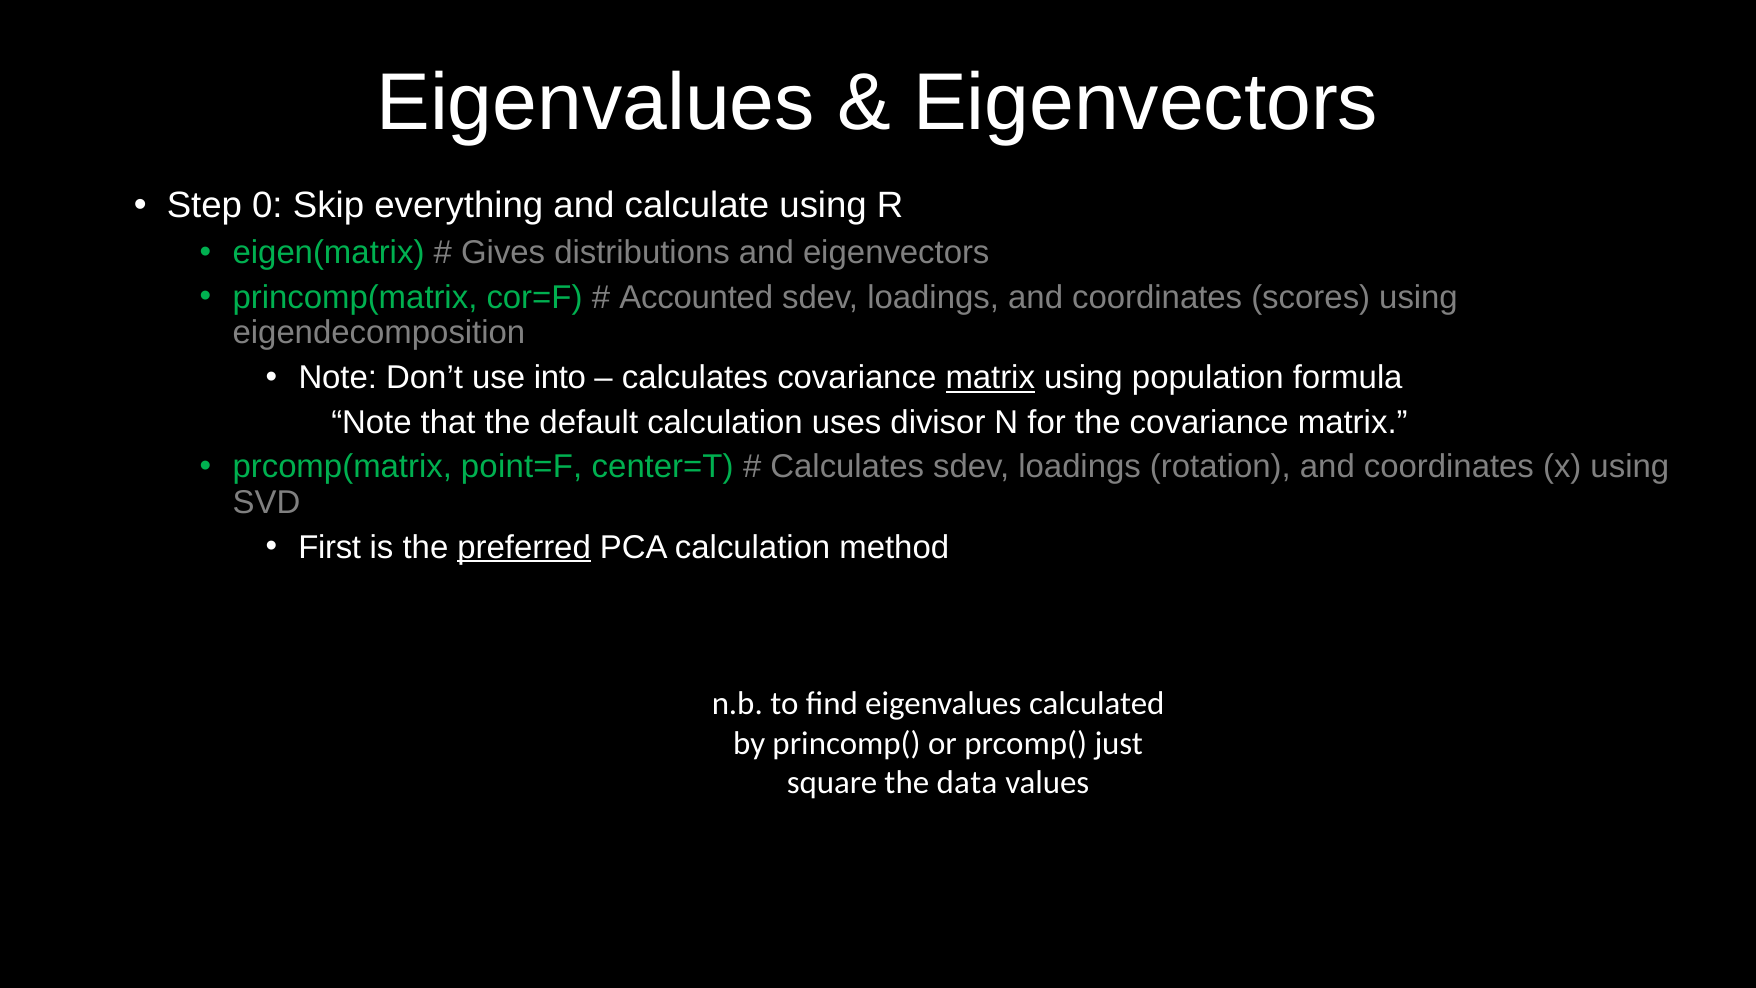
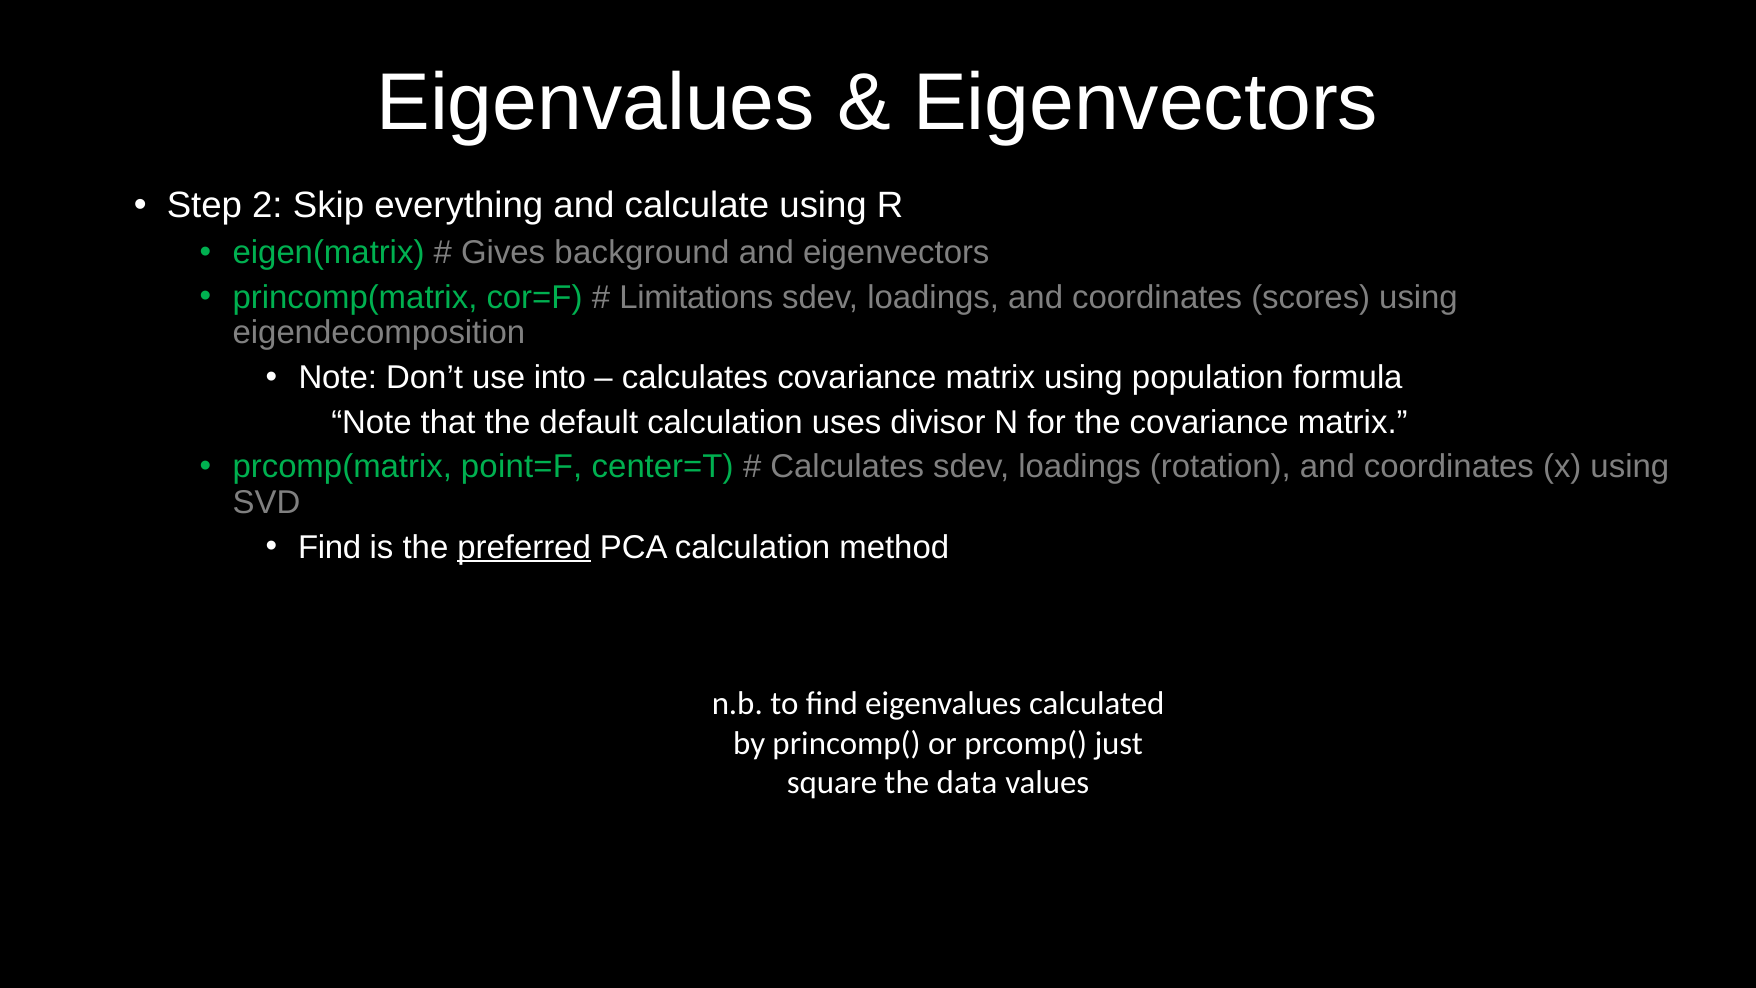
0: 0 -> 2 (267, 206)
distributions: distributions -> background (642, 252)
Accounted: Accounted -> Limitations (696, 297)
matrix underline: present -> none (990, 377)
First: First -> Find (330, 547)
